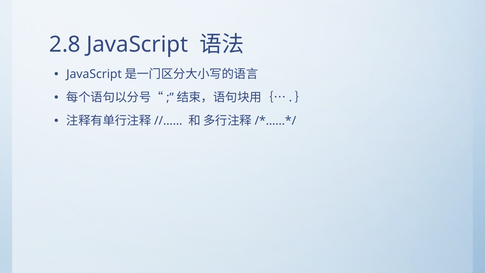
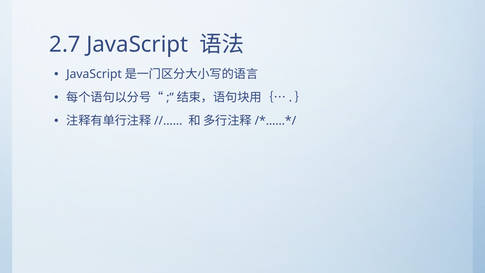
2.8: 2.8 -> 2.7 (65, 44)
